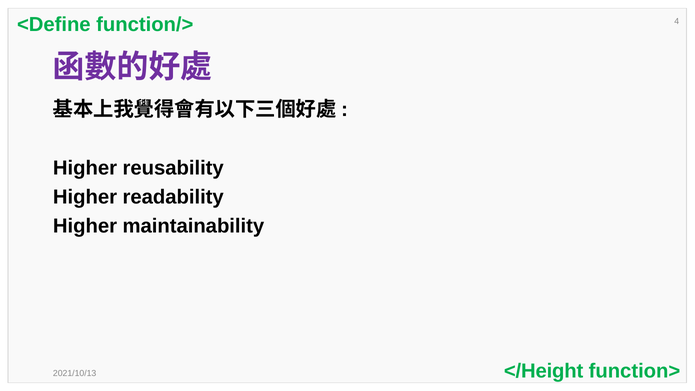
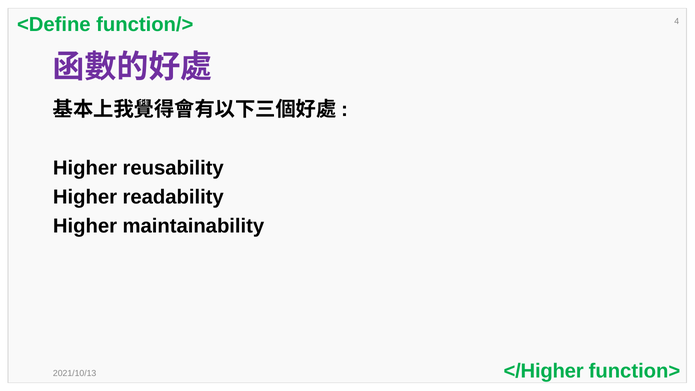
</Height: </Height -> </Higher (544, 371)
